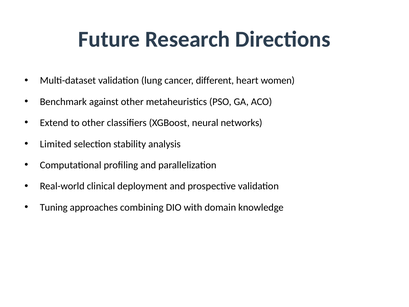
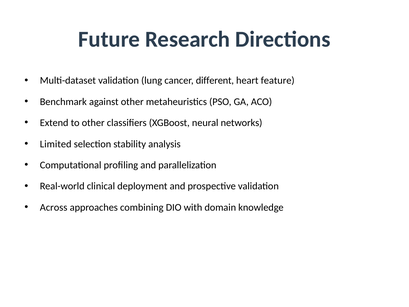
women: women -> feature (278, 80)
Tuning: Tuning -> Across (54, 207)
